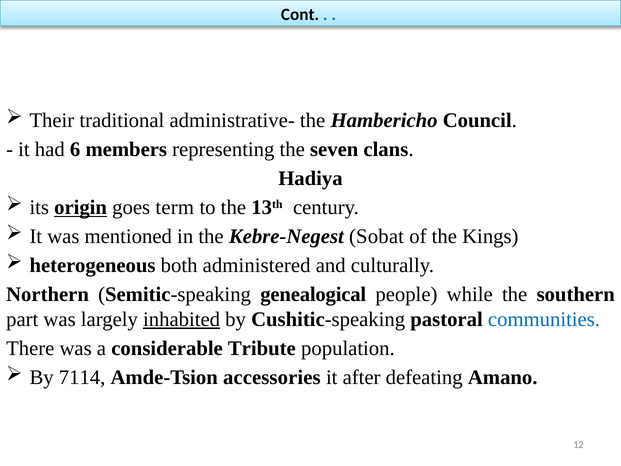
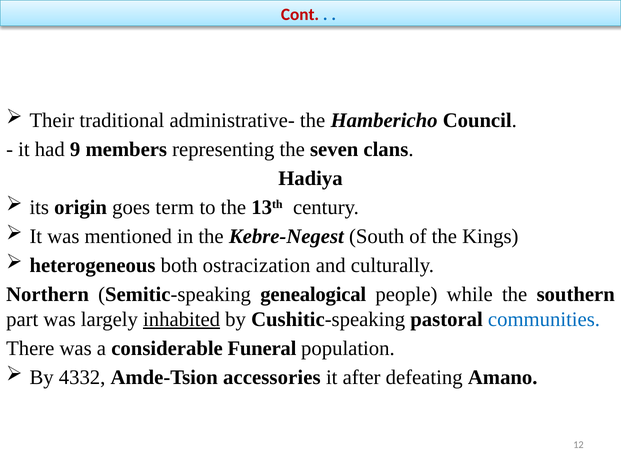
Cont colour: black -> red (300, 15)
6: 6 -> 9 (75, 149)
origin underline: present -> none (81, 207)
Sobat: Sobat -> South (377, 236)
administered: administered -> ostracization (257, 265)
Tribute: Tribute -> Funeral (262, 348)
7114: 7114 -> 4332 (82, 377)
